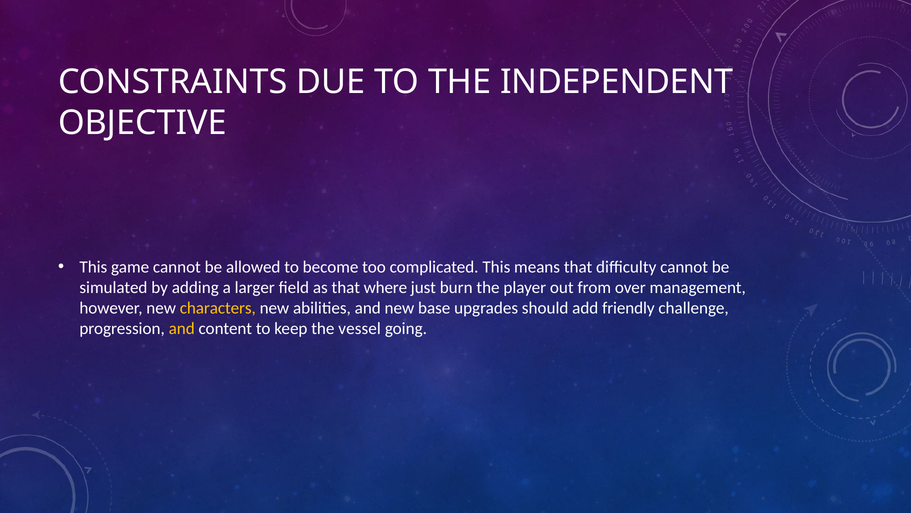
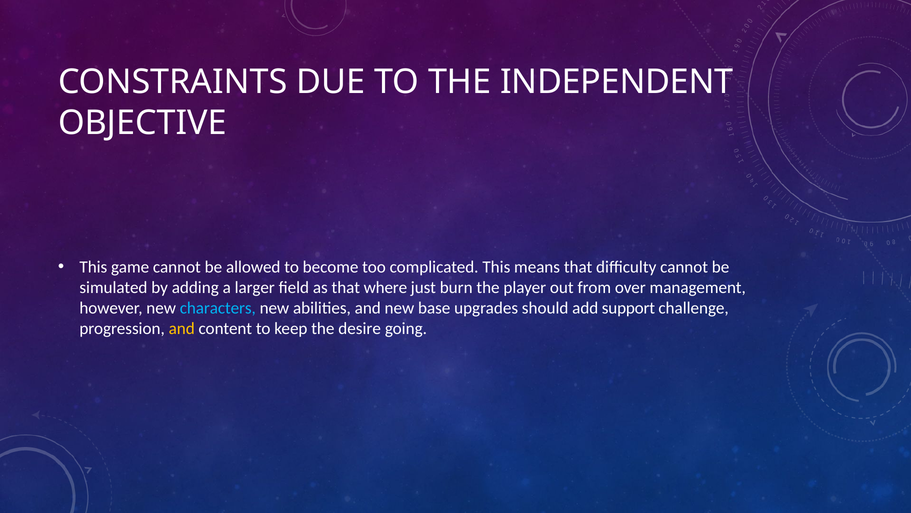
characters colour: yellow -> light blue (218, 308)
friendly: friendly -> support (628, 308)
vessel: vessel -> desire (360, 328)
